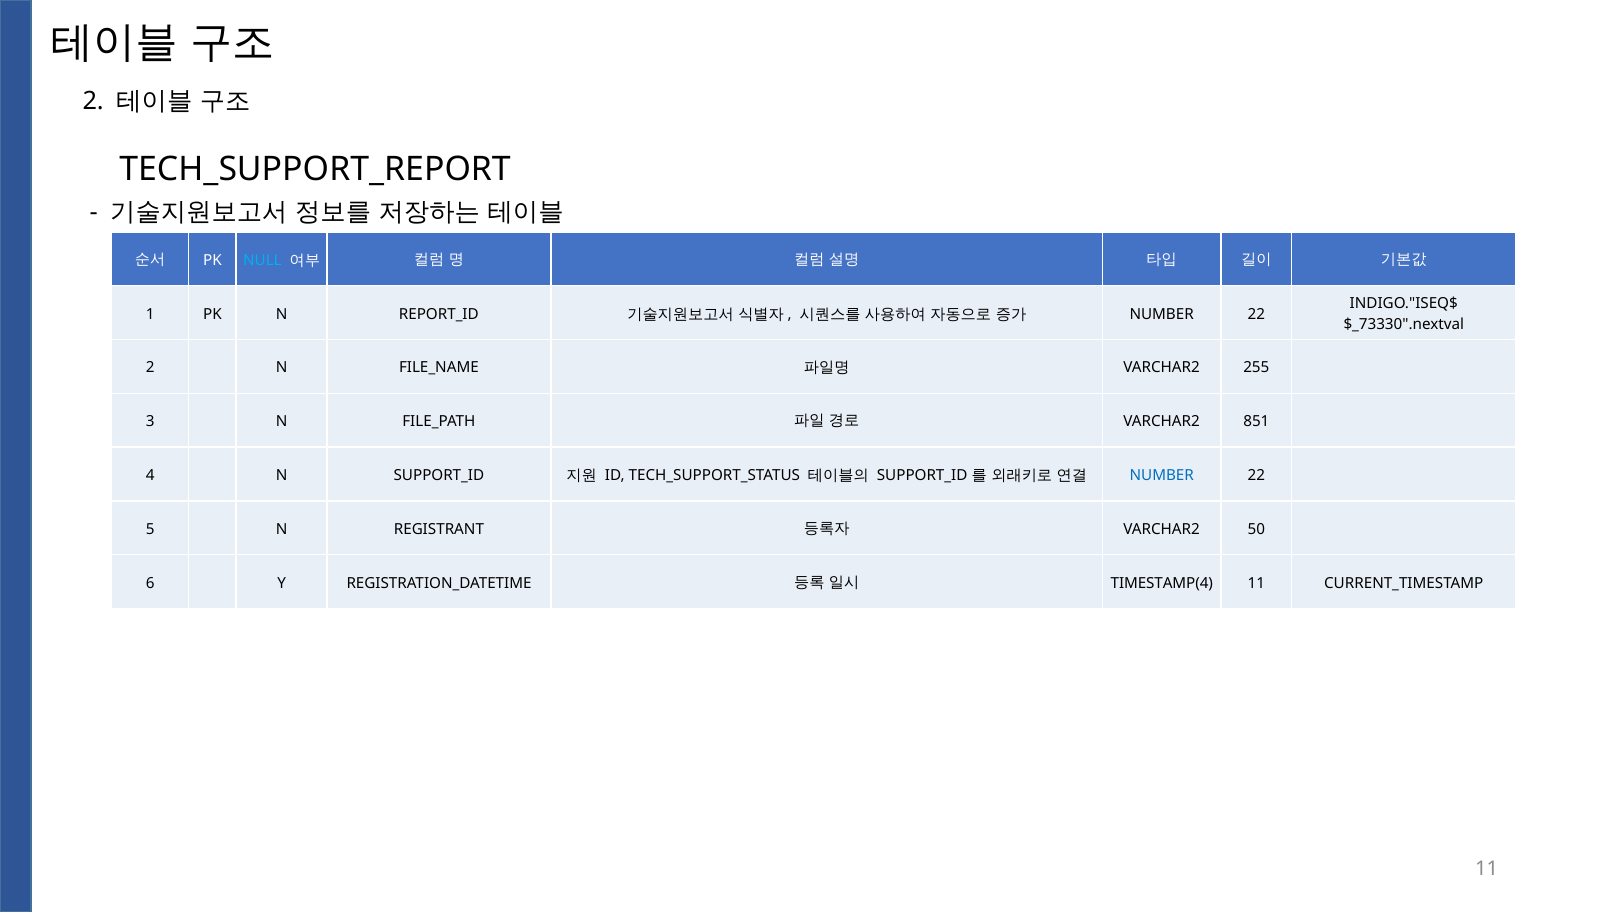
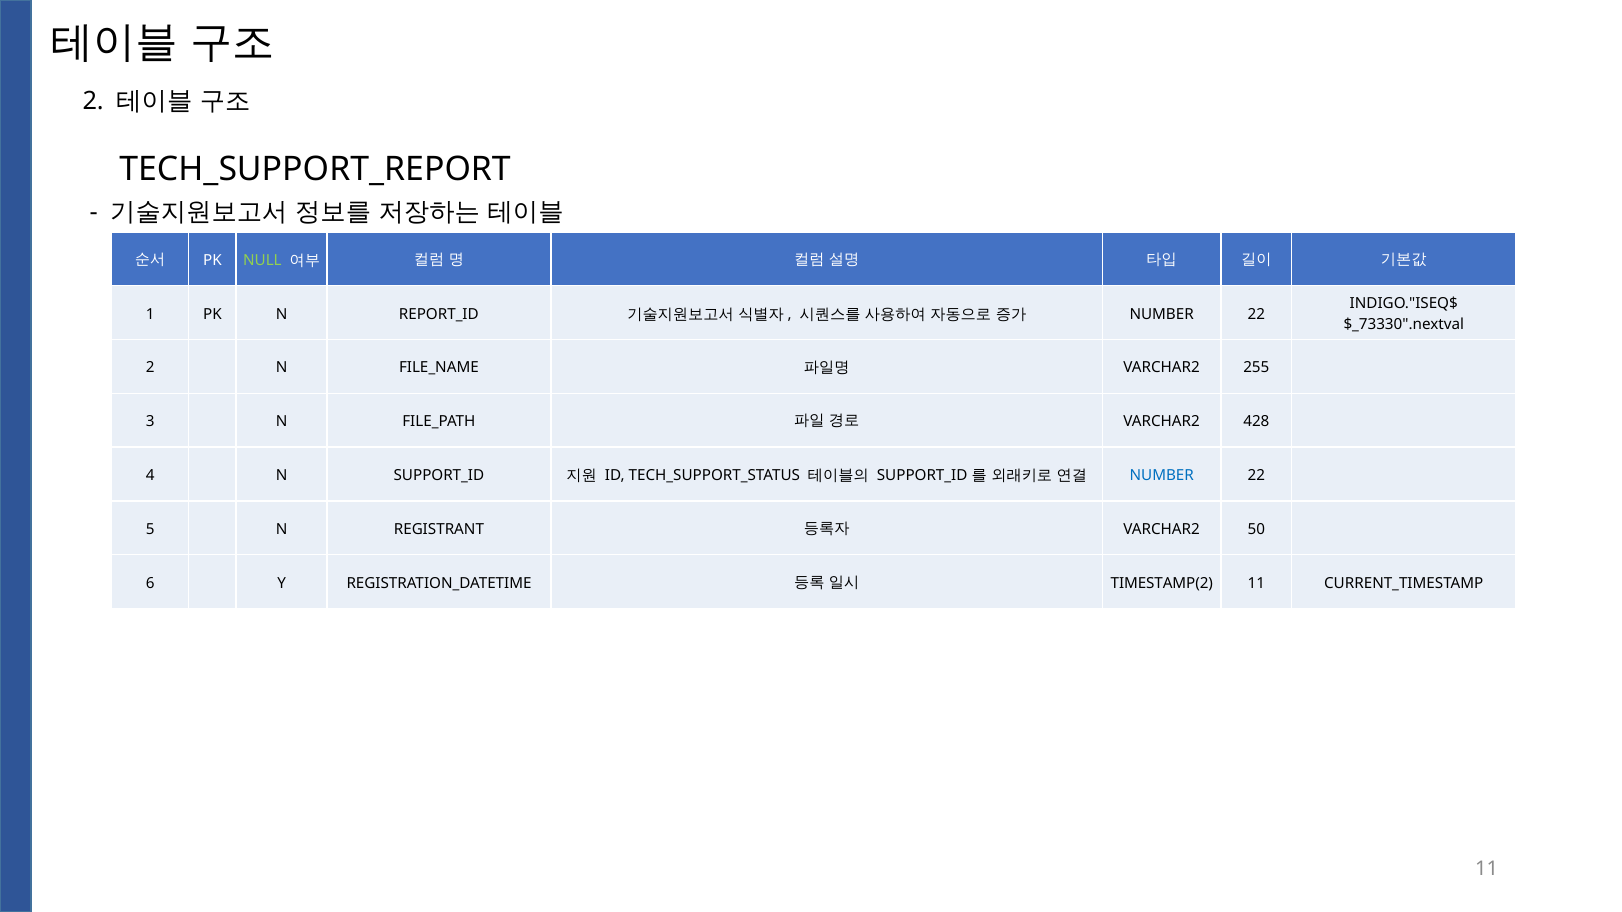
NULL colour: light blue -> light green (262, 260)
851: 851 -> 428 (1256, 422)
TIMESTAMP(4: TIMESTAMP(4 -> TIMESTAMP(2 (1162, 583)
